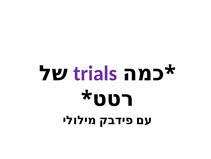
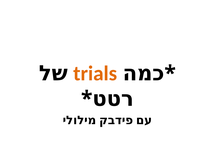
trials colour: purple -> orange (95, 73)
